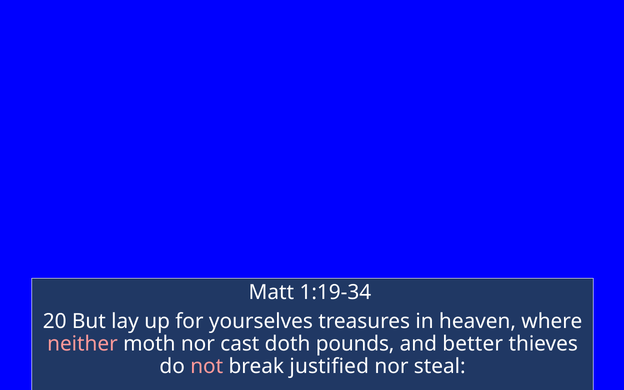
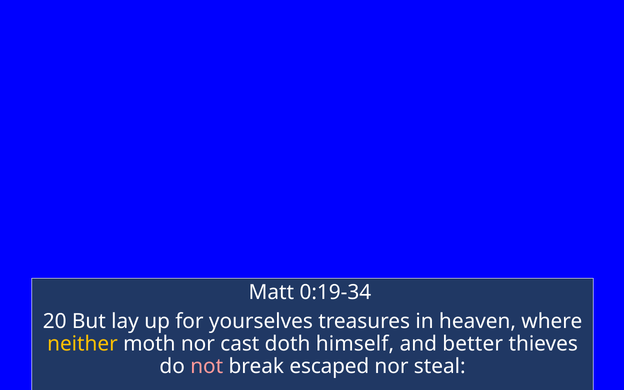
1:19-34: 1:19-34 -> 0:19-34 (335, 293)
neither colour: pink -> yellow (82, 344)
pounds: pounds -> himself (355, 344)
justified: justified -> escaped (329, 366)
